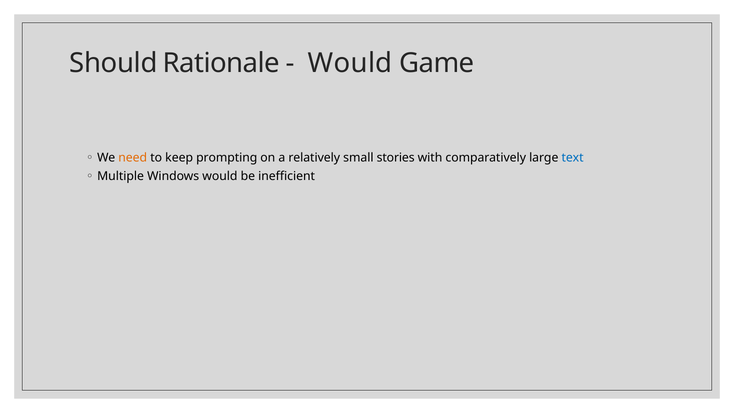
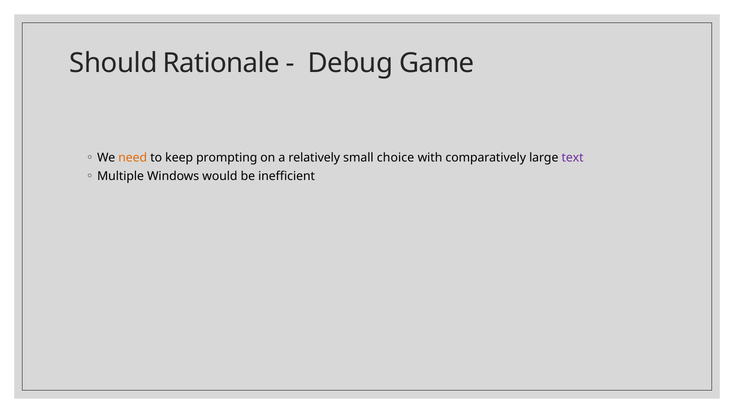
Would: Would -> Debug (350, 63)
stories: stories -> choice (396, 158)
text colour: blue -> purple (573, 158)
